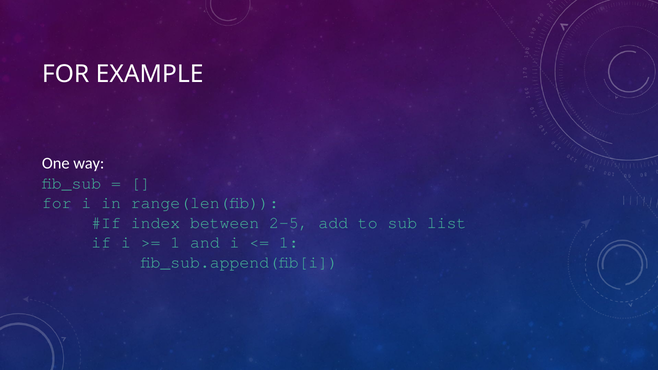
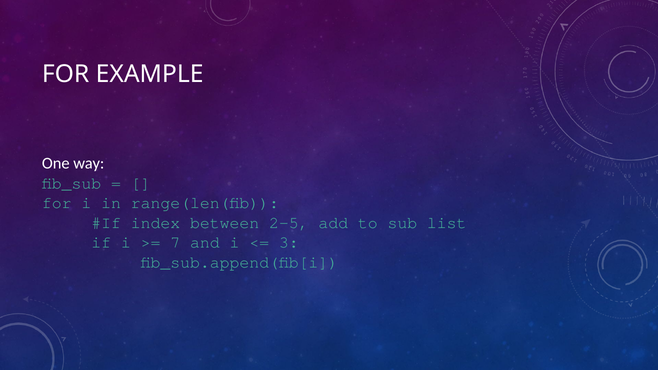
1: 1 -> 7 (175, 243)
1: 1 -> 3 (289, 243)
